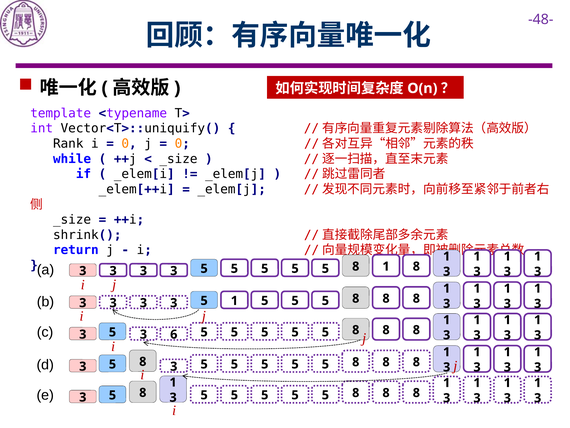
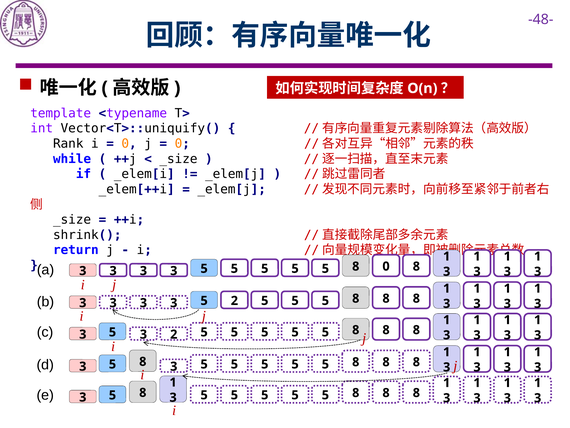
5 1: 1 -> 0 (386, 266)
1: 1 -> 2 (234, 300)
6: 6 -> 2 (174, 334)
